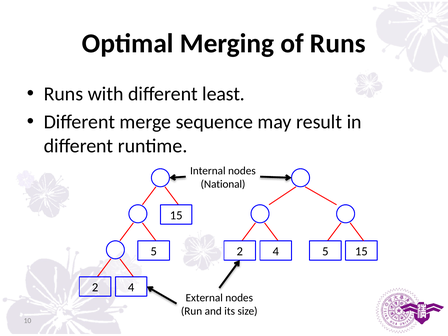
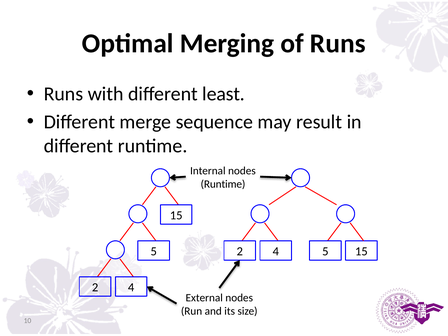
National: National -> Runtime (223, 184)
